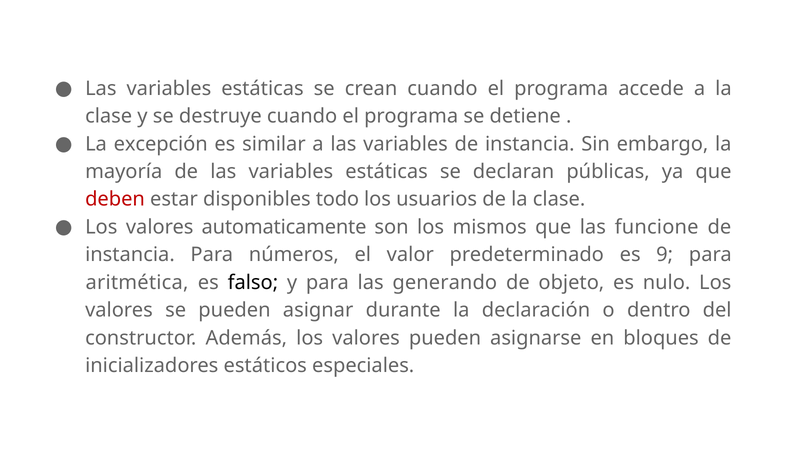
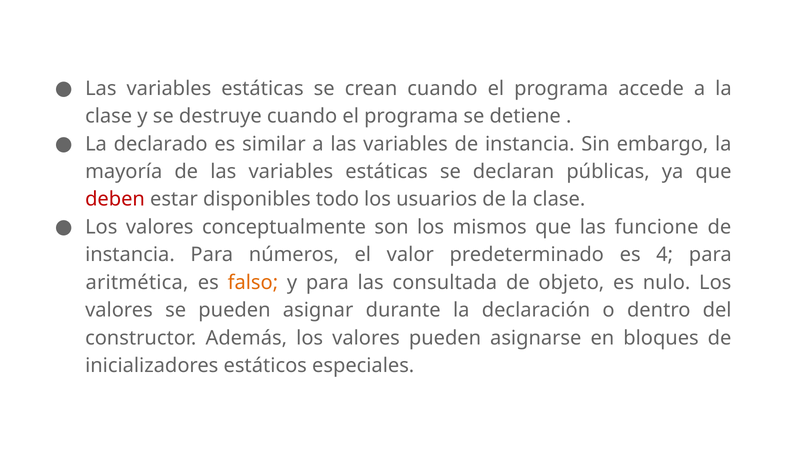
excepción: excepción -> declarado (161, 144)
automaticamente: automaticamente -> conceptualmente (284, 227)
9: 9 -> 4 (665, 255)
falso colour: black -> orange (253, 283)
generando: generando -> consultada (445, 283)
